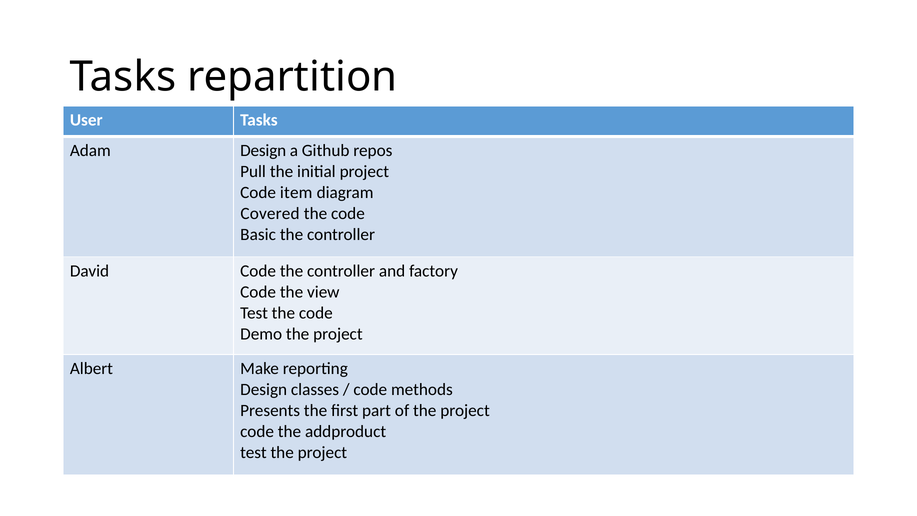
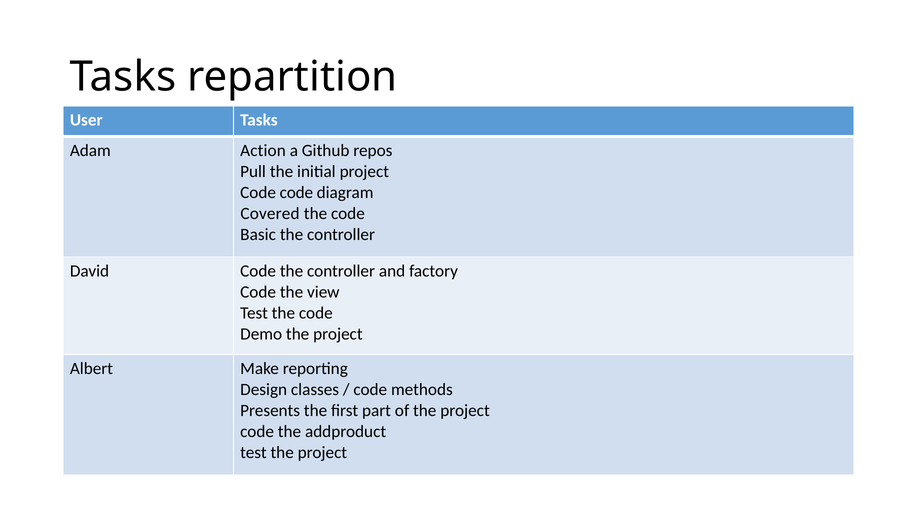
Adam Design: Design -> Action (263, 151)
Code item: item -> code (296, 193)
